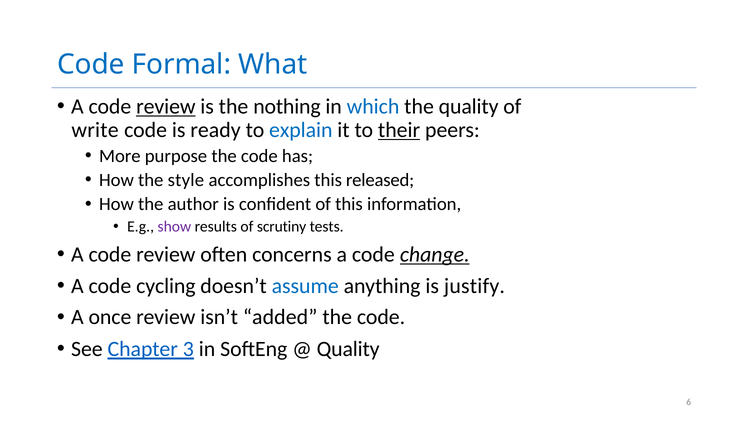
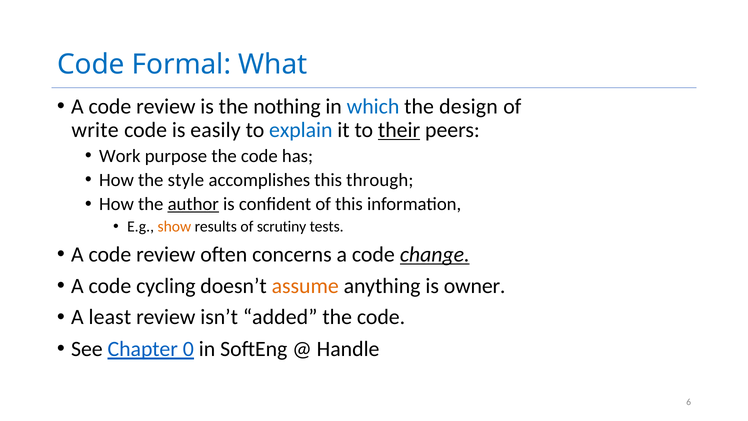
review underline: present -> none (166, 107)
the quality: quality -> design (468, 107)
ready: ready -> easily (216, 130)
More: More -> Work (120, 156)
released: released -> through (380, 180)
author underline: none -> present (193, 204)
show colour: purple -> orange (174, 226)
assume colour: blue -> orange (305, 286)
justify: justify -> owner (475, 286)
once: once -> least (110, 317)
3: 3 -> 0 (188, 349)
Quality: Quality -> Handle (348, 349)
